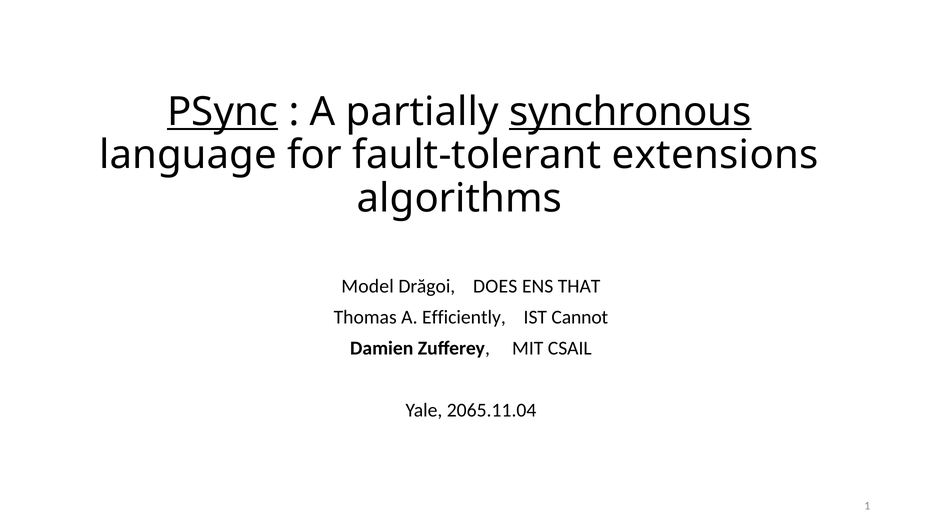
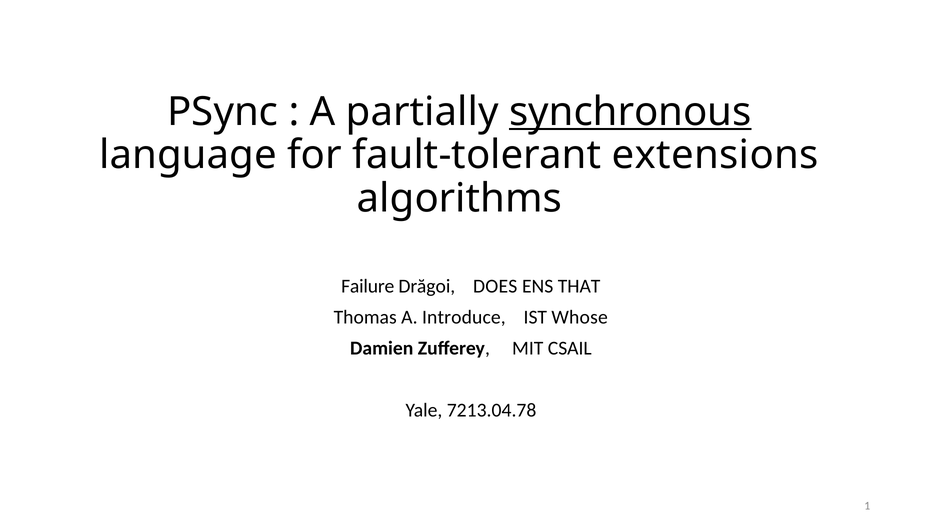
PSync underline: present -> none (223, 112)
Model: Model -> Failure (368, 286)
Efficiently: Efficiently -> Introduce (464, 317)
Cannot: Cannot -> Whose (580, 317)
2065.11.04: 2065.11.04 -> 7213.04.78 (492, 410)
